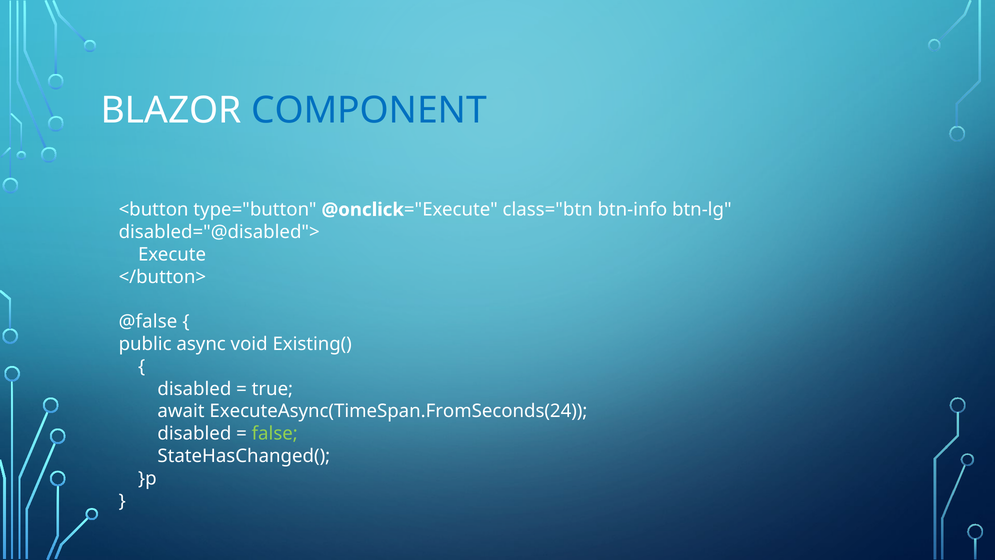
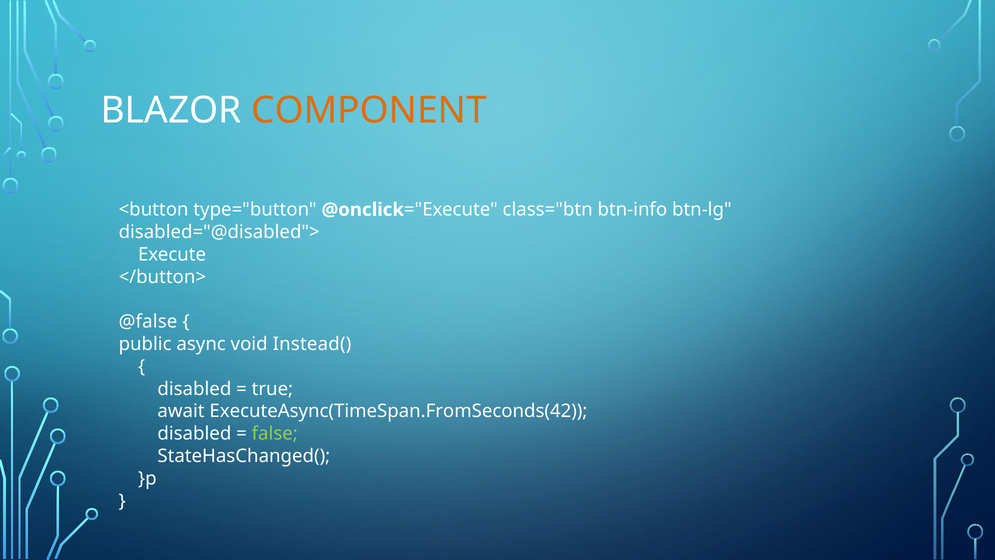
COMPONENT colour: blue -> orange (369, 111)
Existing(: Existing( -> Instead( (312, 344)
ExecuteAsync(TimeSpan.FromSeconds(24: ExecuteAsync(TimeSpan.FromSeconds(24 -> ExecuteAsync(TimeSpan.FromSeconds(42 (398, 411)
